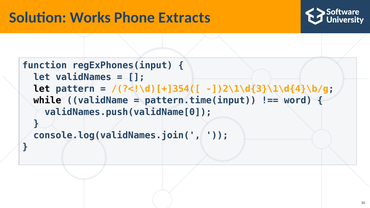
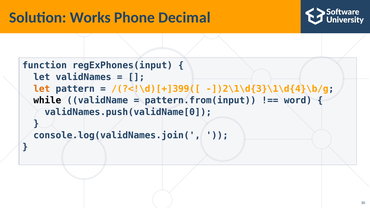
Extracts: Extracts -> Decimal (184, 18)
let colour: black -> orange (42, 89)
/(?<!\d)[+]354([: /(?<!\d)[+]354([ -> /(?<!\d)[+]399([ (156, 89)
pattern.time(input: pattern.time(input -> pattern.from(input (200, 100)
